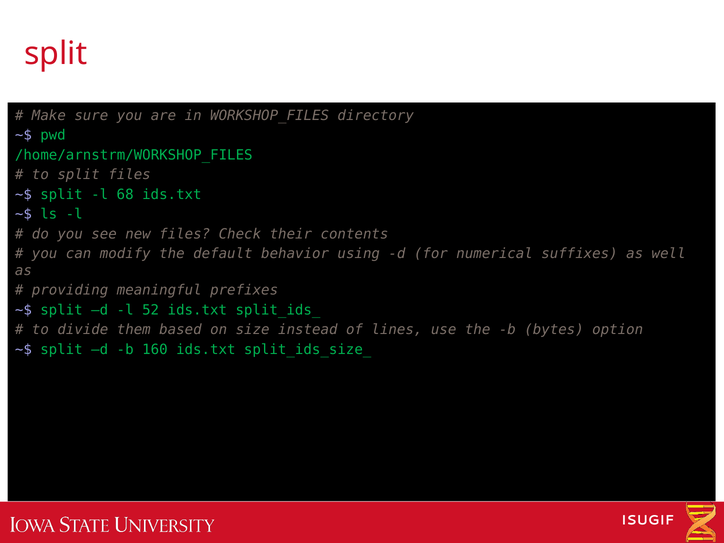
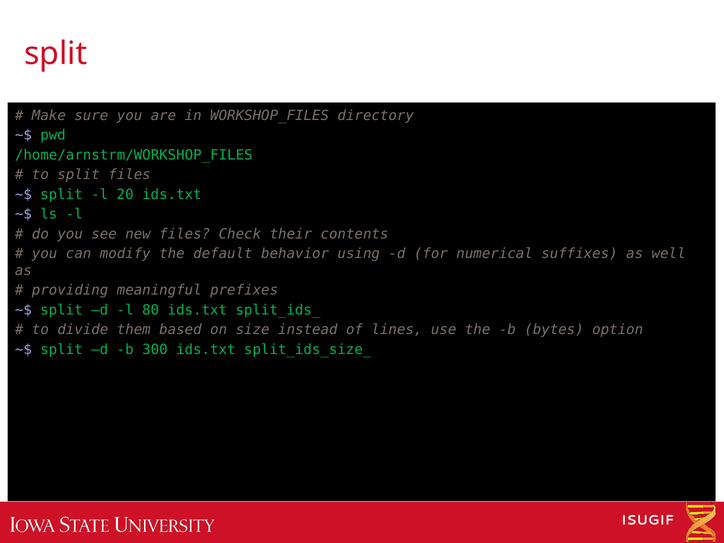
68: 68 -> 20 (125, 195)
52: 52 -> 80 (151, 310)
160: 160 -> 300 (155, 349)
